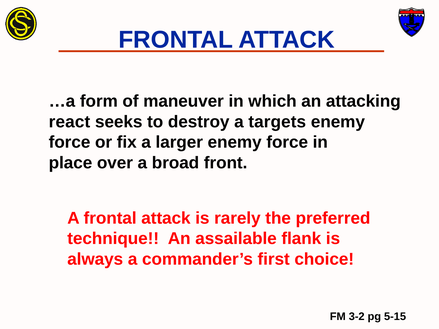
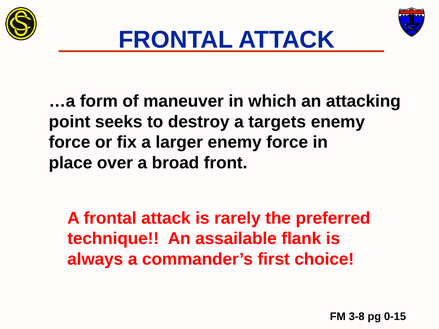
react: react -> point (70, 122)
3-2: 3-2 -> 3-8 (357, 317)
5-15: 5-15 -> 0-15 (395, 317)
